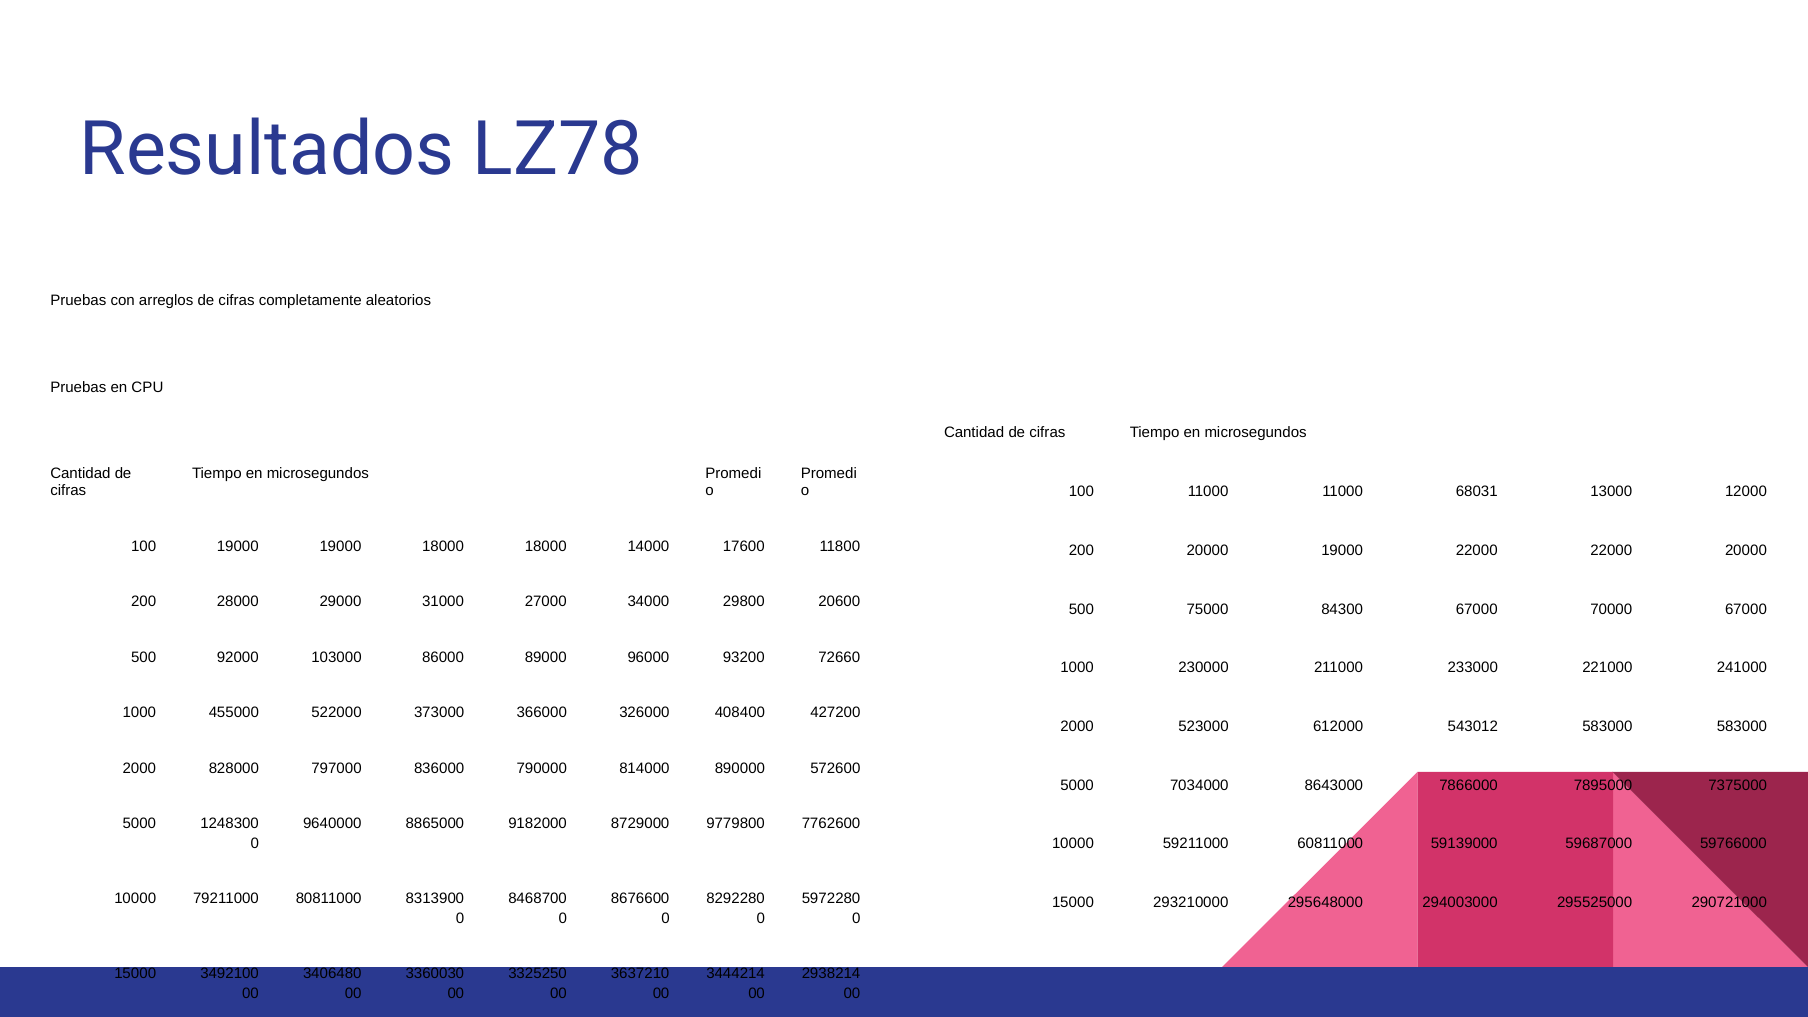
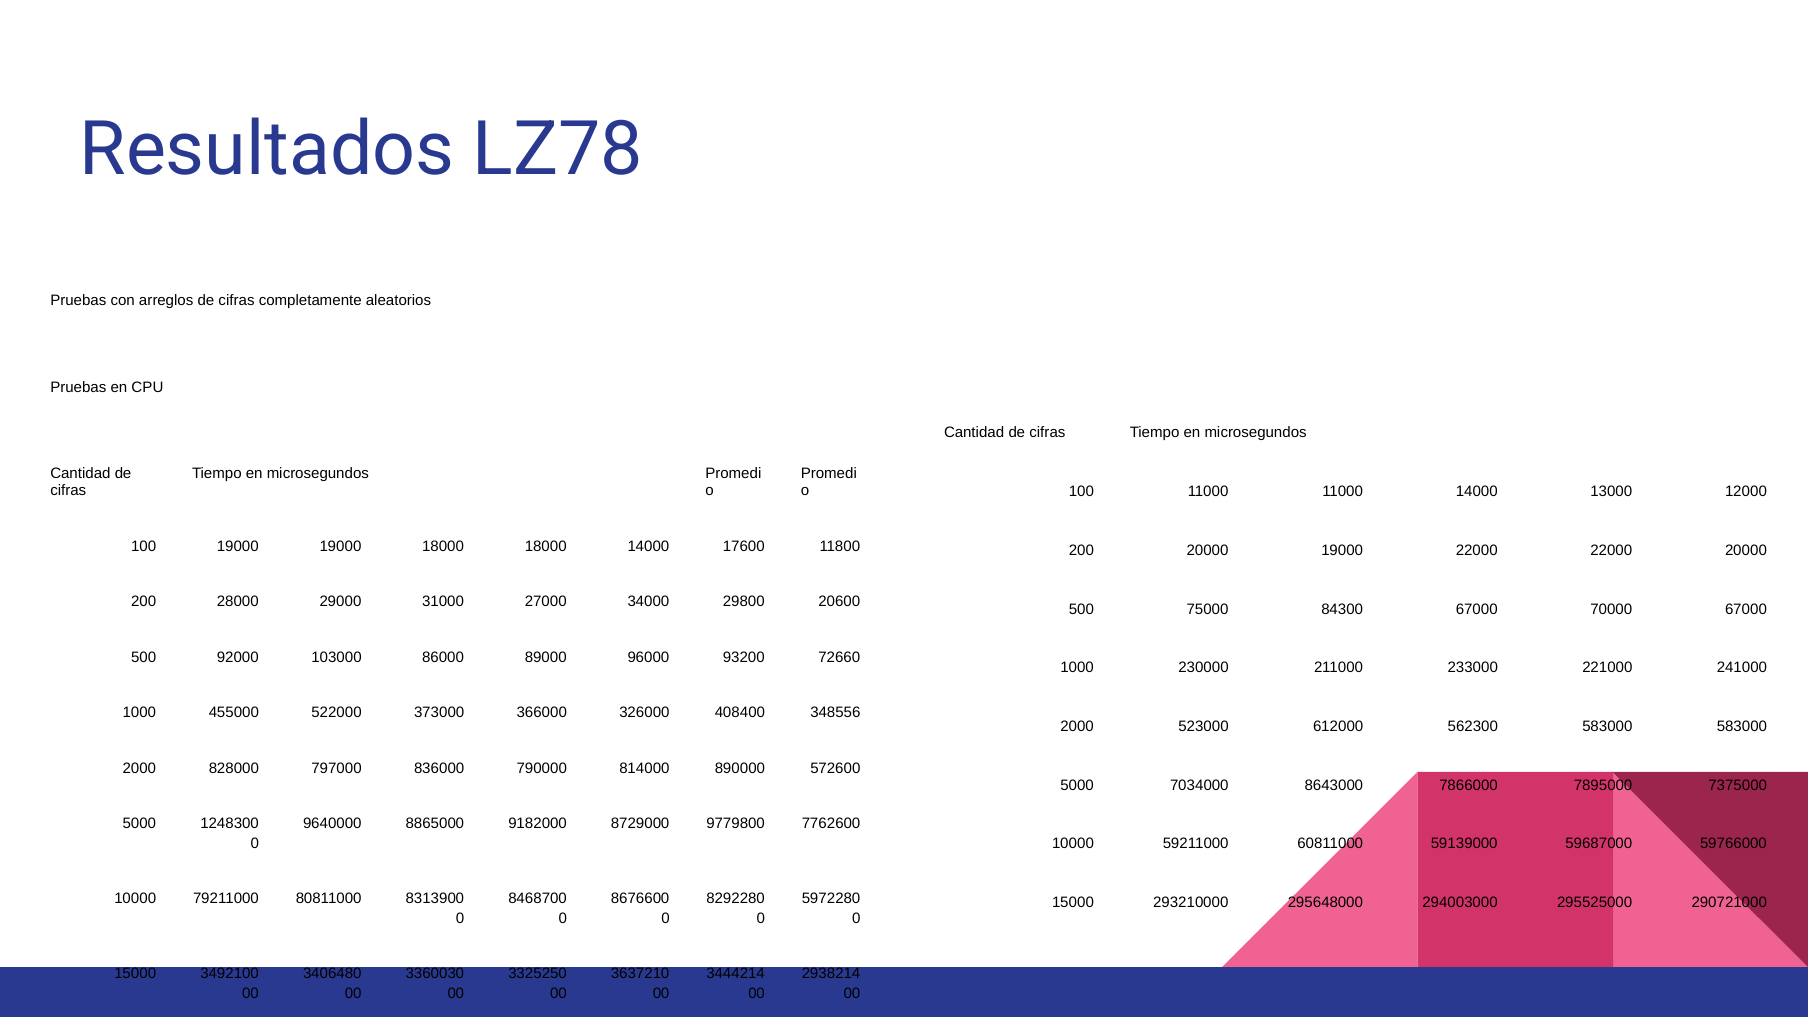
11000 68031: 68031 -> 14000 (1477, 492)
427200: 427200 -> 348556 (835, 713)
543012: 543012 -> 562300 (1473, 726)
